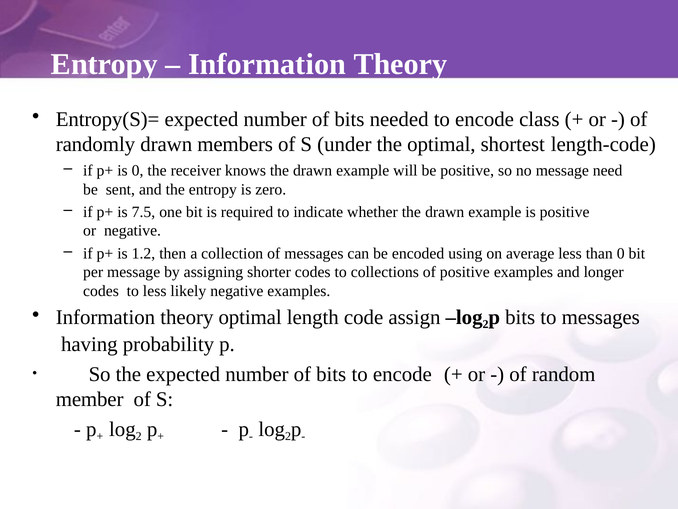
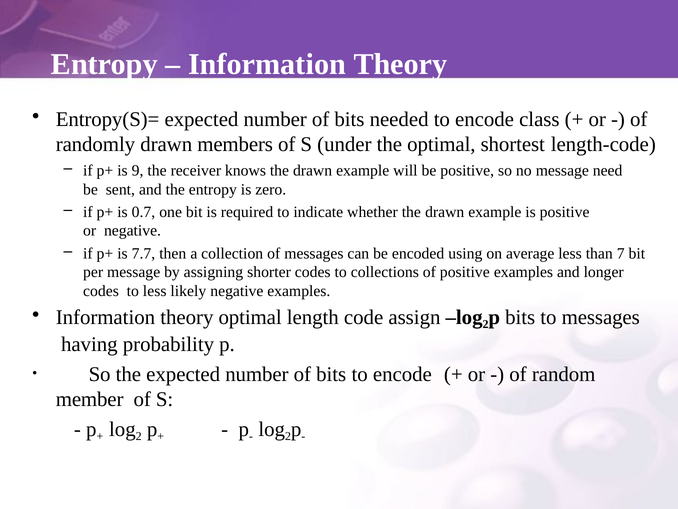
is 0: 0 -> 9 (138, 171)
7.5: 7.5 -> 0.7 (143, 212)
1.2: 1.2 -> 7.7 (143, 253)
than 0: 0 -> 7 (621, 253)
